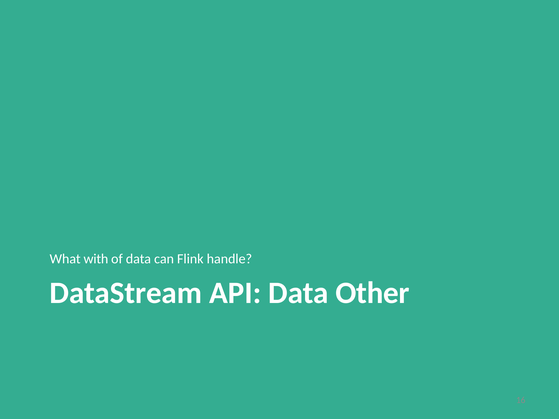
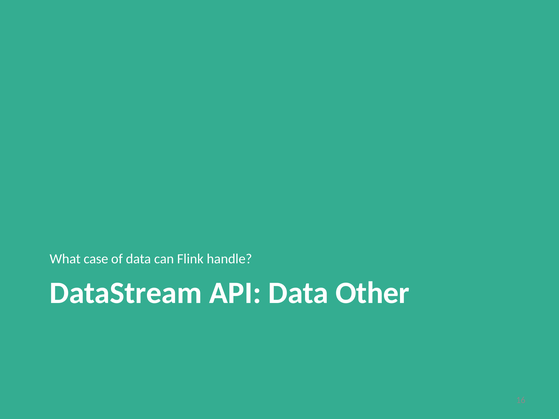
with: with -> case (96, 259)
